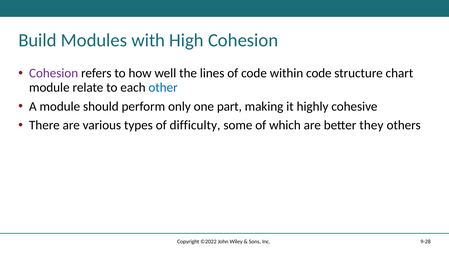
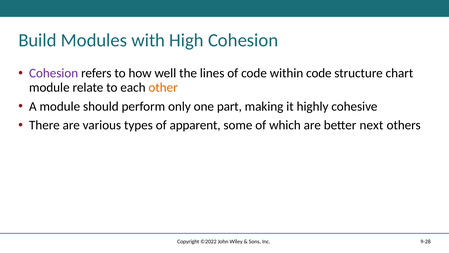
other colour: blue -> orange (163, 87)
difficulty: difficulty -> apparent (195, 125)
they: they -> next (371, 125)
